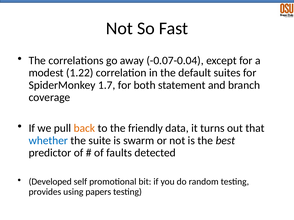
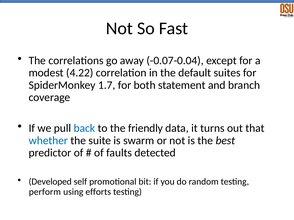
1.22: 1.22 -> 4.22 (80, 73)
back colour: orange -> blue (84, 128)
provides: provides -> perform (45, 192)
papers: papers -> efforts (98, 192)
